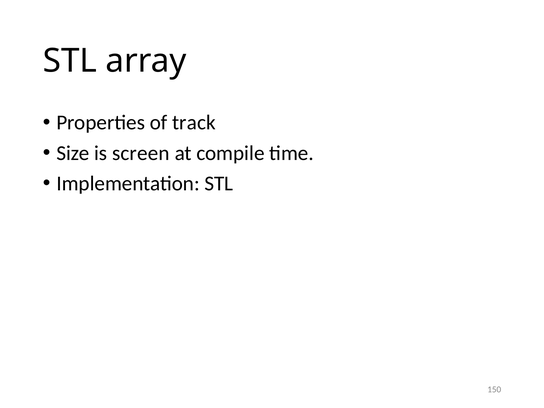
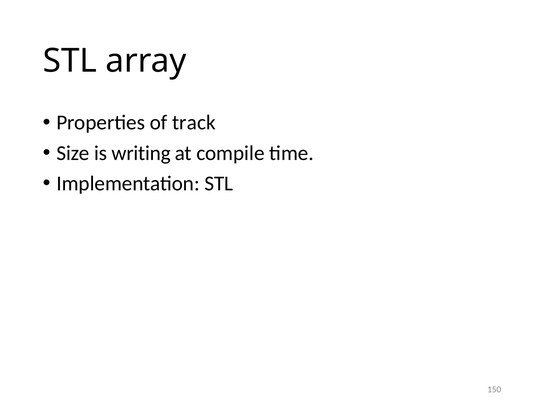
screen: screen -> writing (141, 153)
